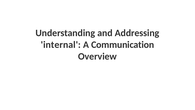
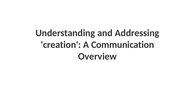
internal: internal -> creation (61, 45)
